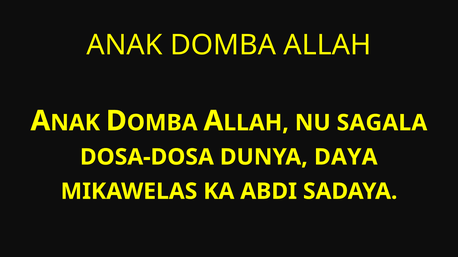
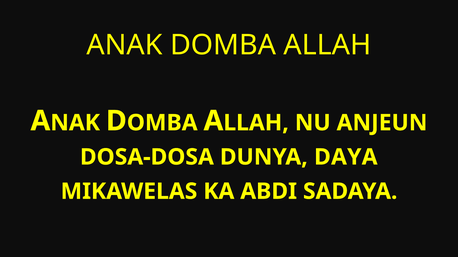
SAGALA: SAGALA -> ANJEUN (382, 123)
